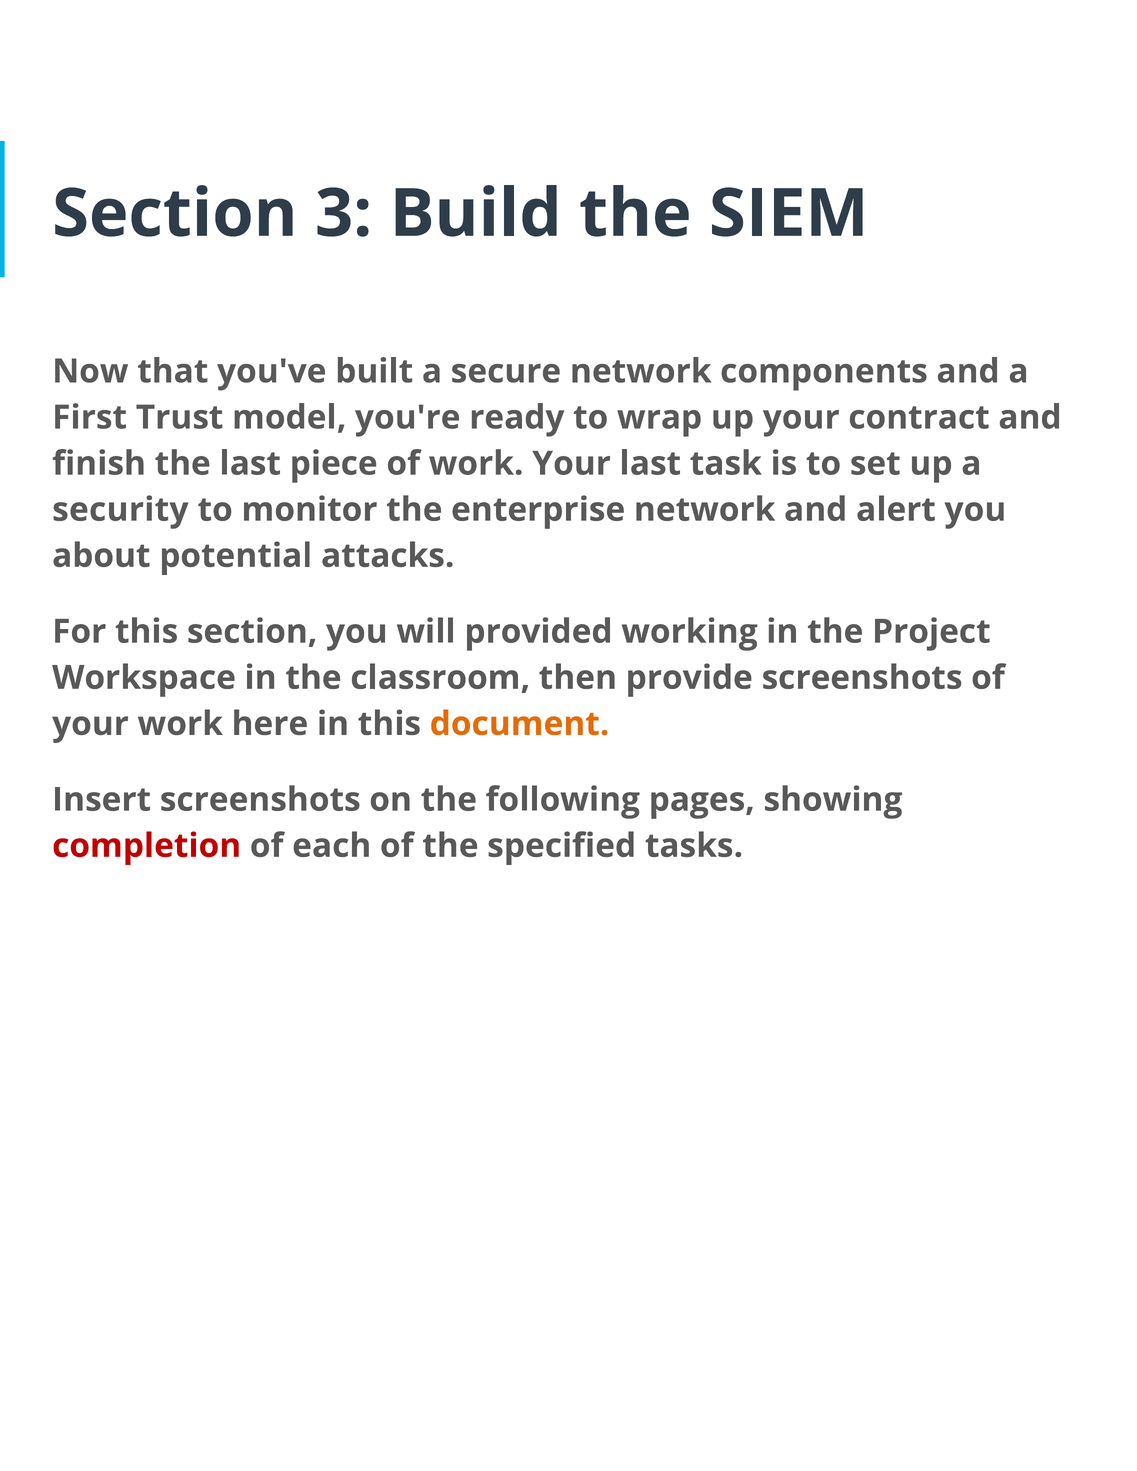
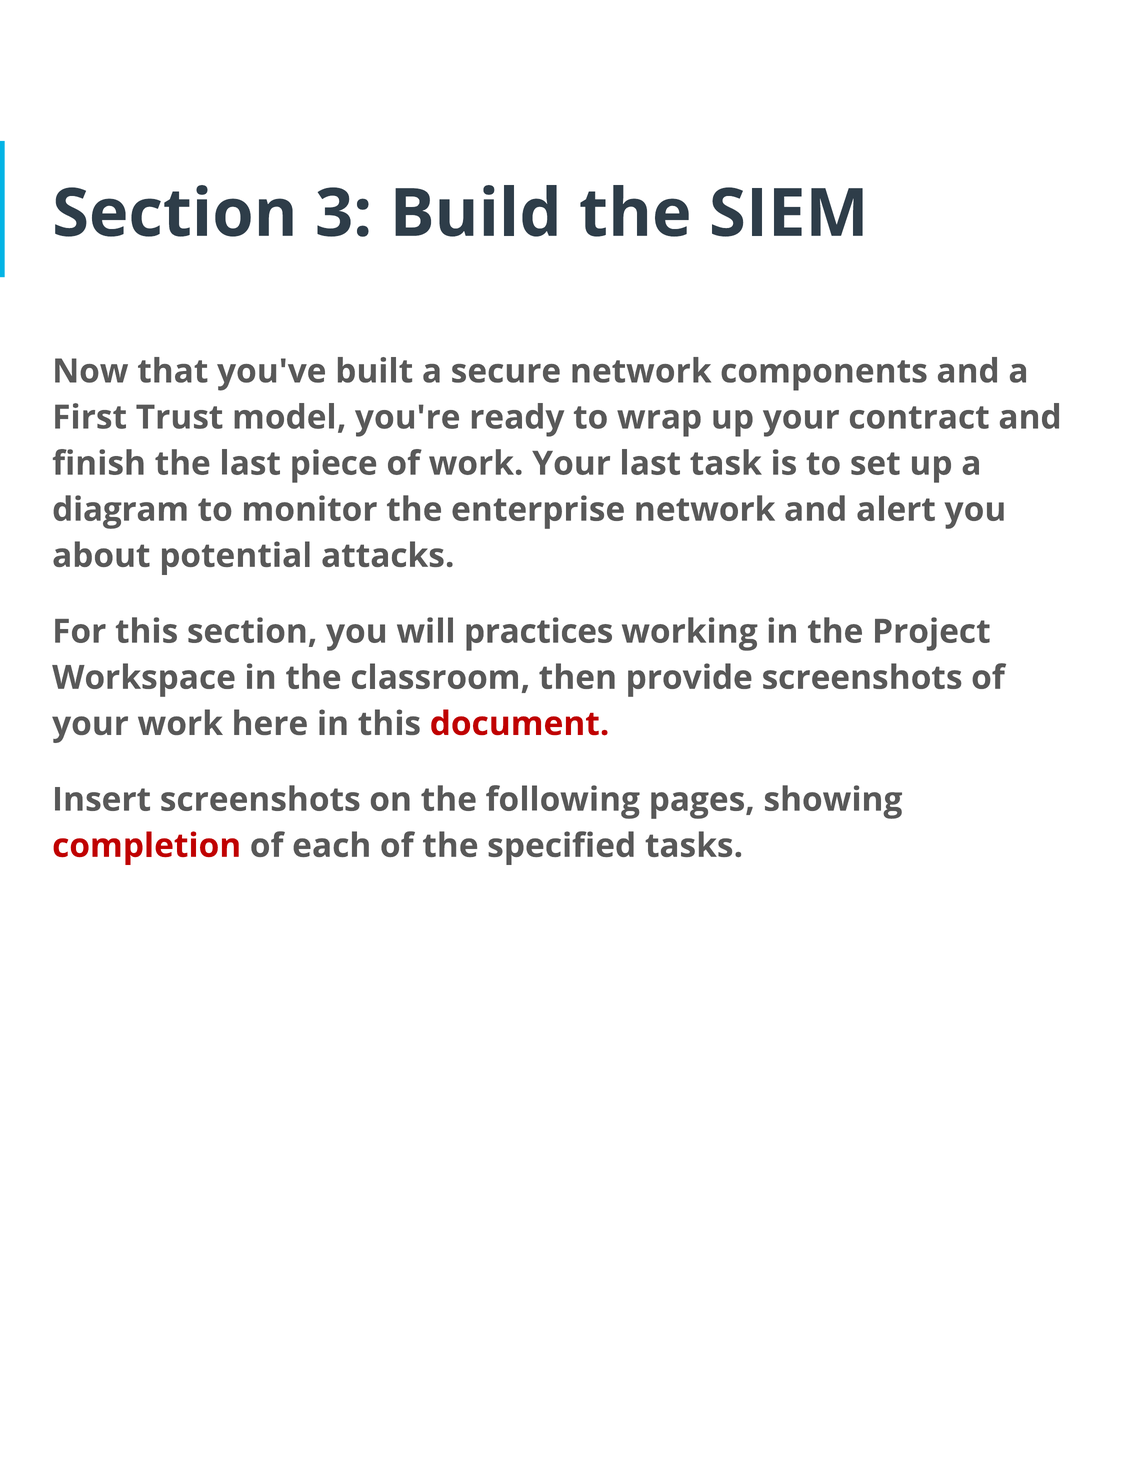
security: security -> diagram (121, 510)
provided: provided -> practices (539, 632)
document colour: orange -> red (520, 724)
